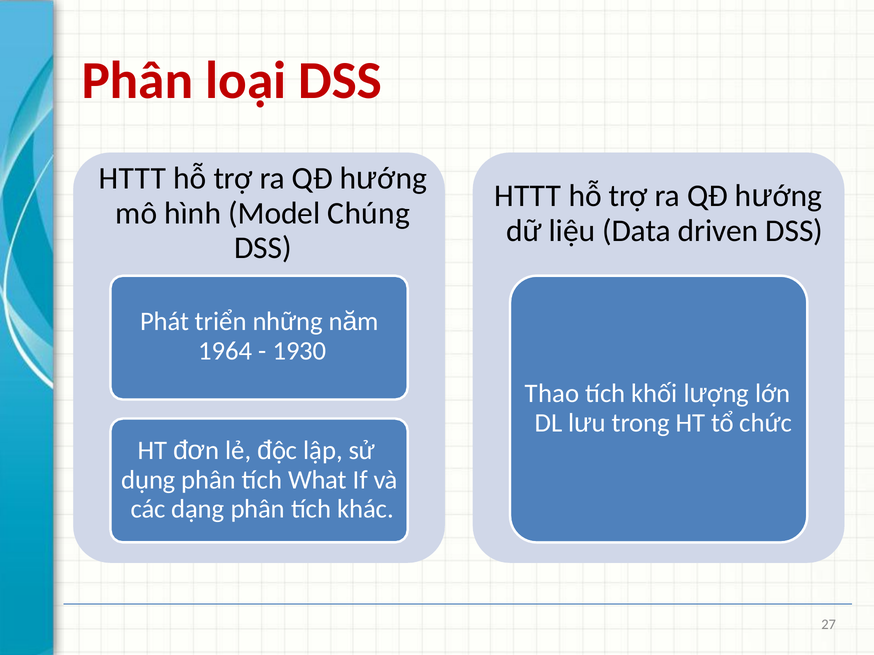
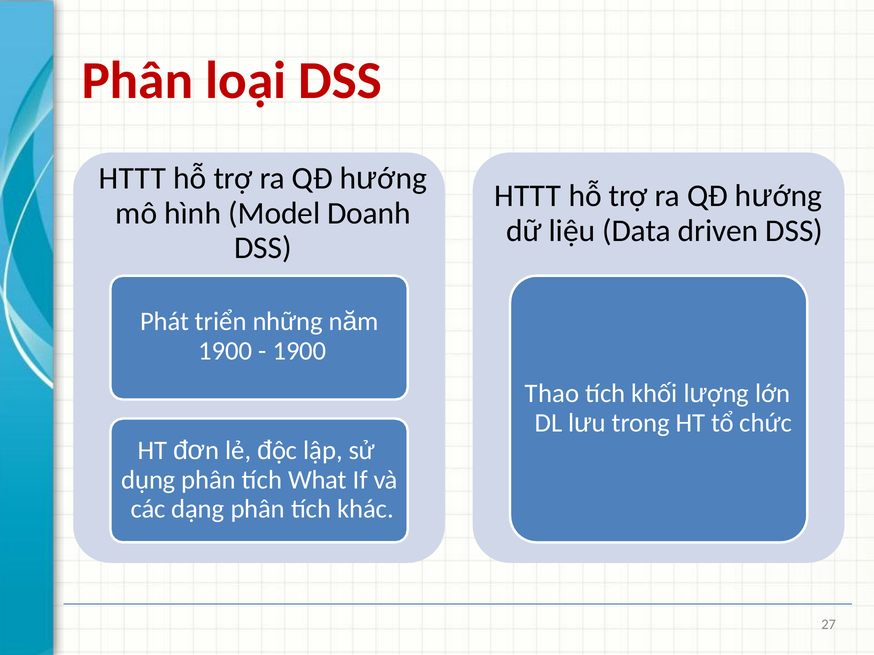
Chúng: Chúng -> Doanh (369, 213)
1964: 1964 -> 1900 (225, 351)
1930: 1930 -> 1900 (300, 351)
